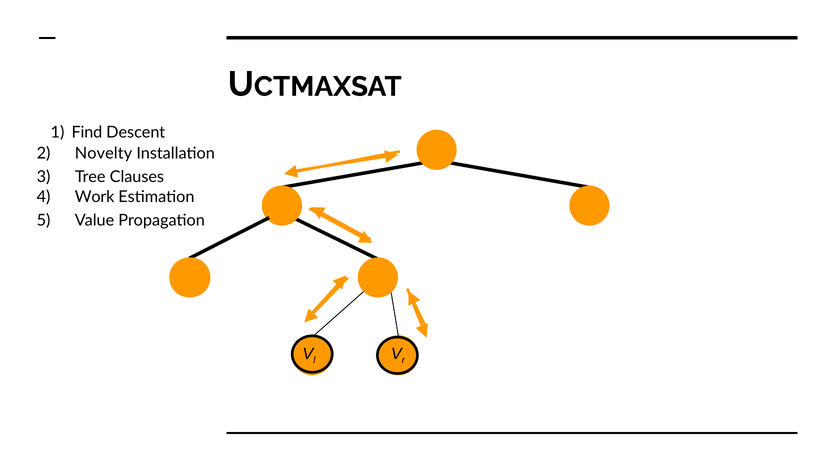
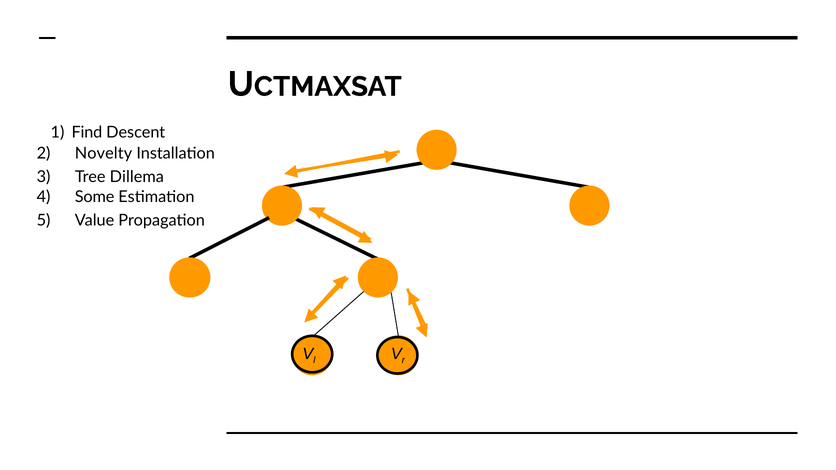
Clauses: Clauses -> Dillema (137, 177)
Work: Work -> Some (95, 197)
